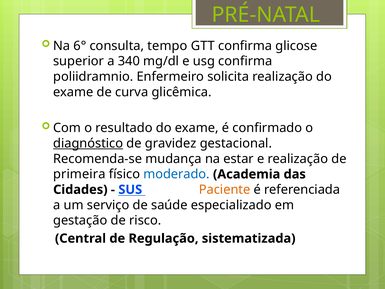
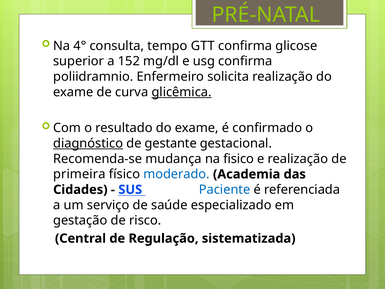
6°: 6° -> 4° (80, 46)
340: 340 -> 152 (129, 61)
glicêmica underline: none -> present (182, 92)
gravidez: gravidez -> gestante (171, 143)
estar: estar -> fisico (239, 159)
Paciente colour: orange -> blue (225, 189)
